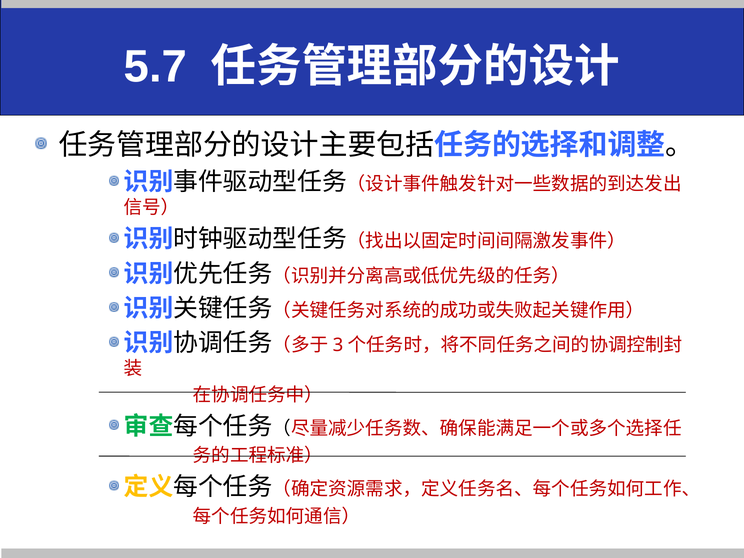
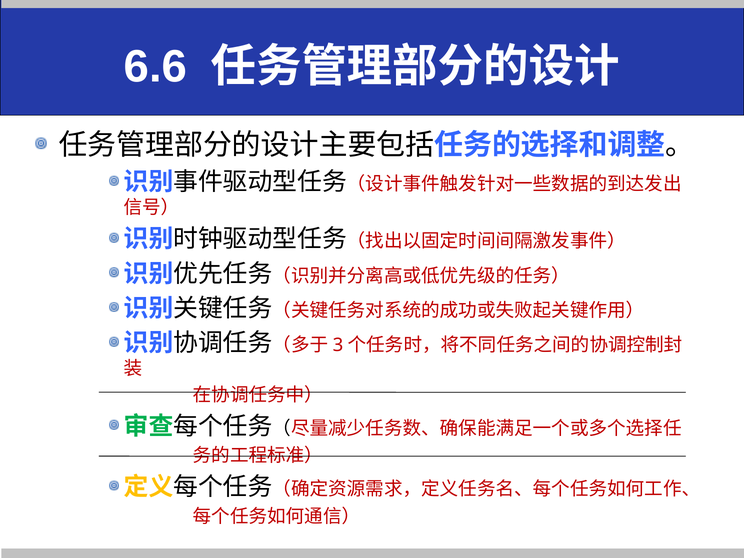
5.7: 5.7 -> 6.6 (155, 67)
